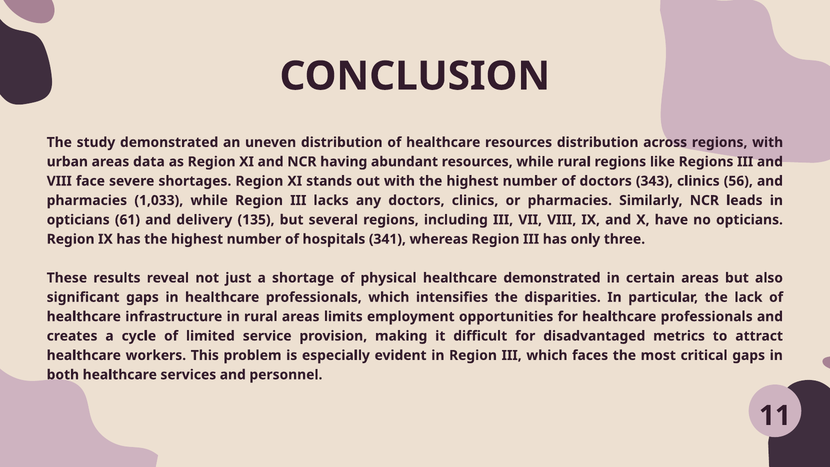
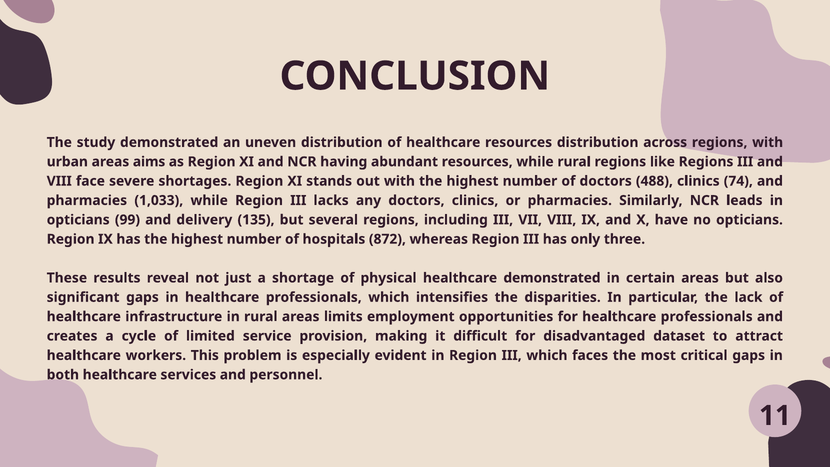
data: data -> aims (149, 162)
343: 343 -> 488 (654, 181)
56: 56 -> 74 (738, 181)
61: 61 -> 99 (127, 220)
341: 341 -> 872 (387, 239)
metrics: metrics -> dataset (679, 336)
